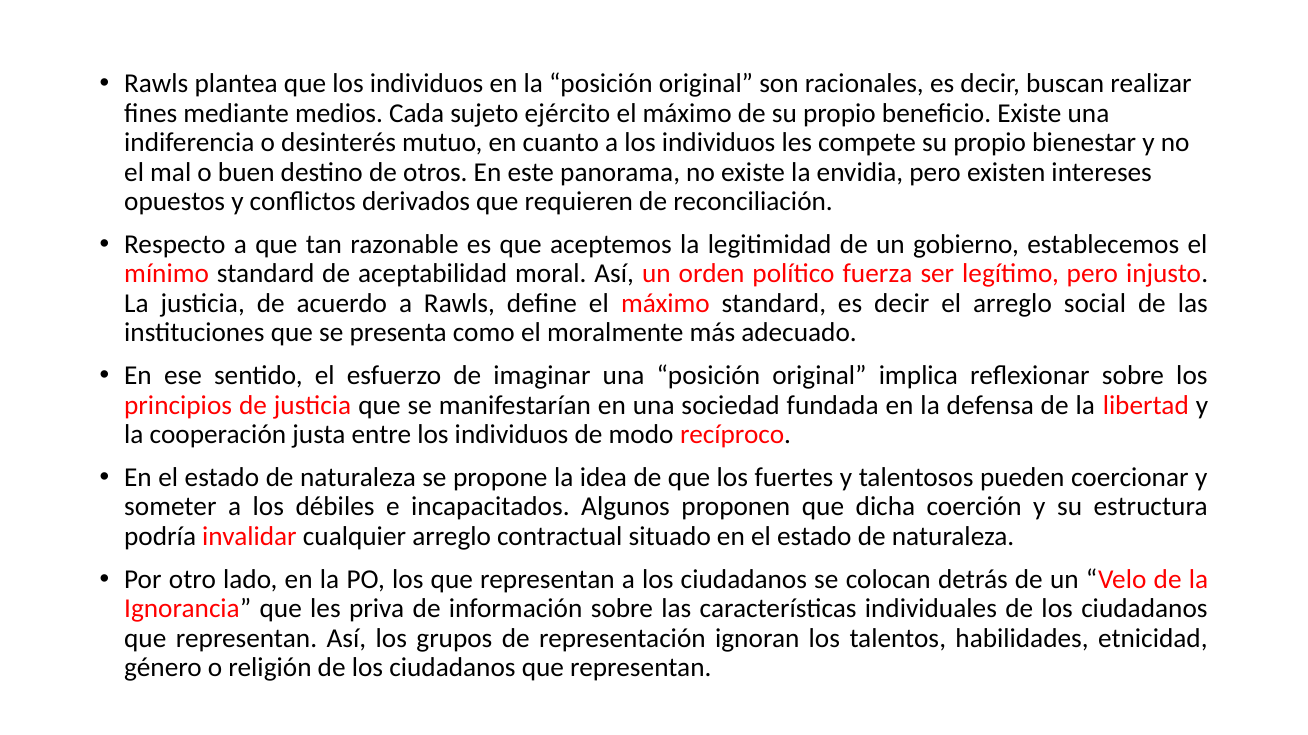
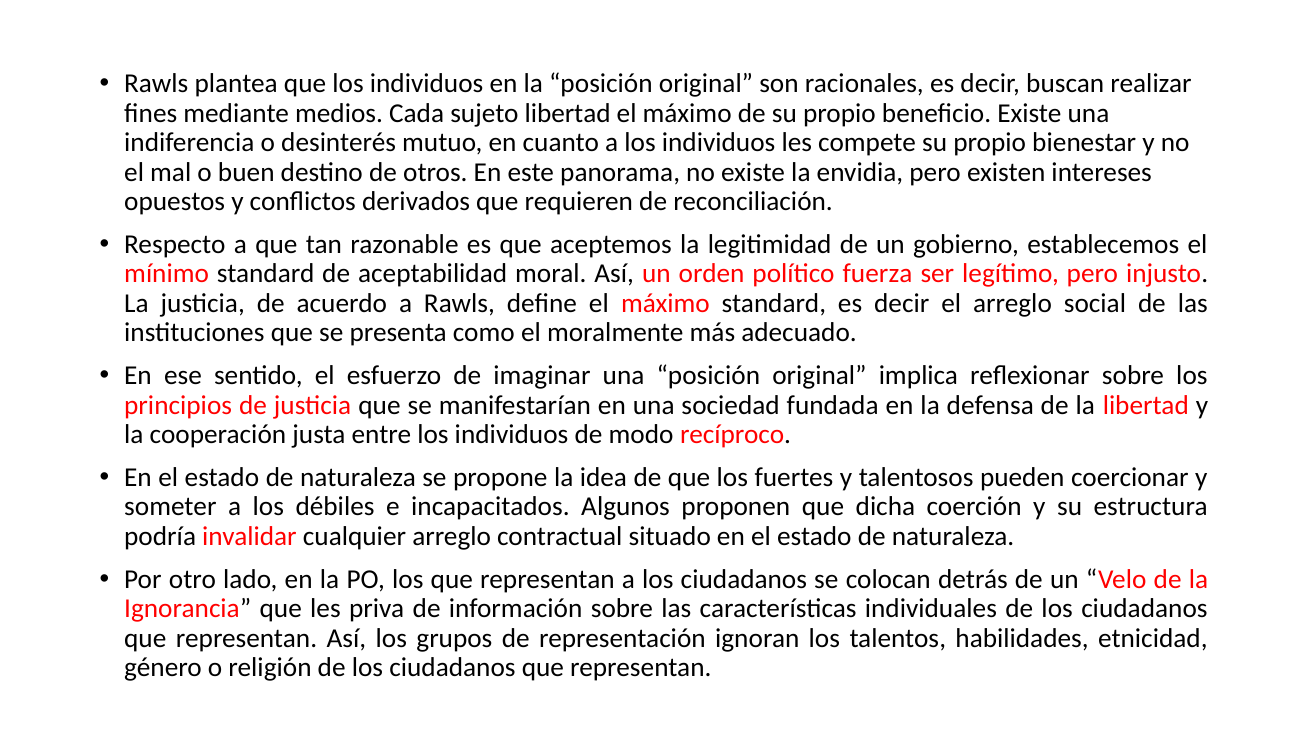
sujeto ejército: ejército -> libertad (568, 113)
